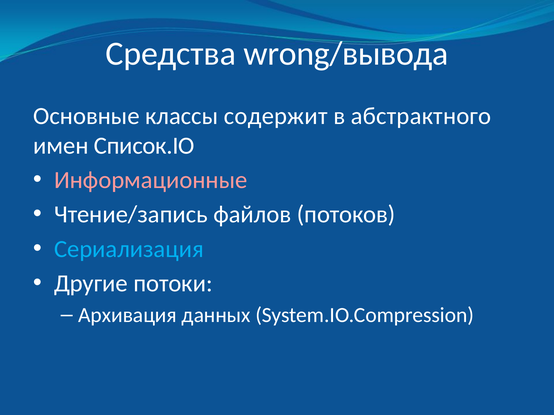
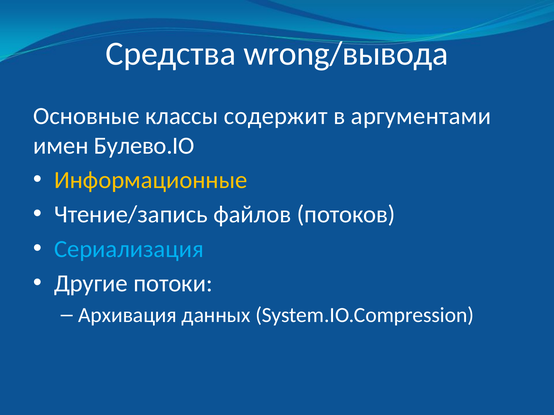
абстрактного: абстрактного -> аргументами (421, 116)
Список.IO: Список.IO -> Булево.IO (144, 146)
Информационные colour: pink -> yellow (151, 180)
